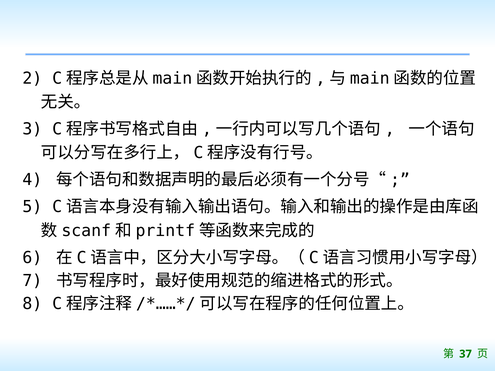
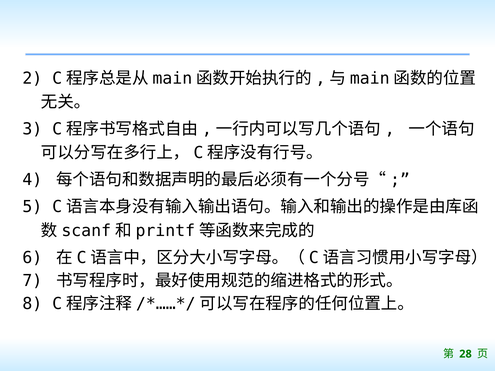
37: 37 -> 28 (466, 354)
